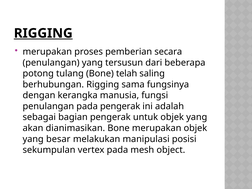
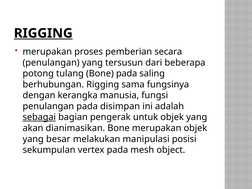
Bone telah: telah -> pada (127, 74)
pada pengerak: pengerak -> disimpan (120, 106)
sebagai underline: none -> present (39, 117)
